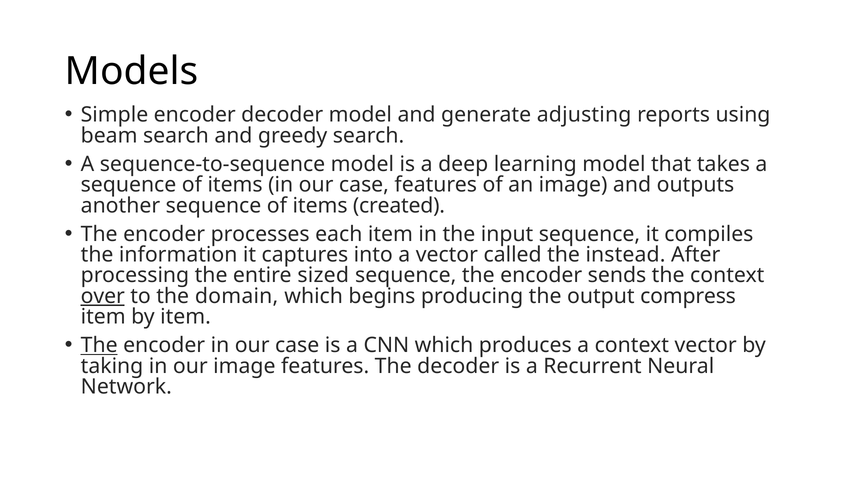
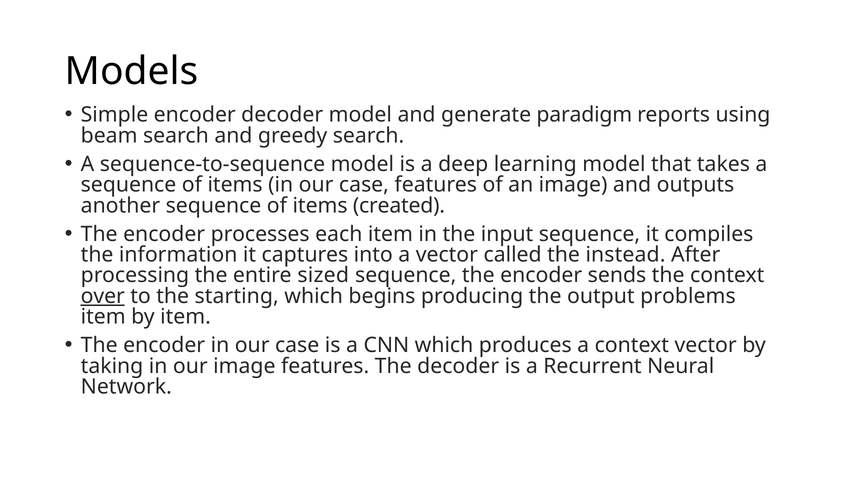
adjusting: adjusting -> paradigm (584, 115)
domain: domain -> starting (237, 296)
compress: compress -> problems (688, 296)
The underline: present -> none (99, 345)
